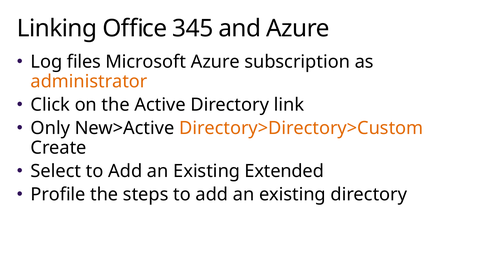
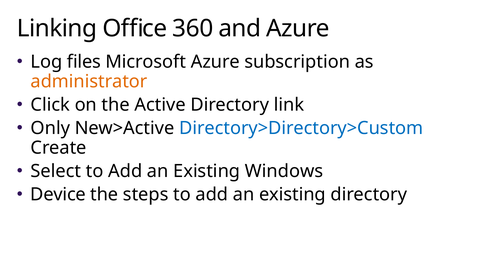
345: 345 -> 360 (193, 28)
Directory>Directory>Custom colour: orange -> blue (301, 128)
Extended: Extended -> Windows (284, 171)
Profile: Profile -> Device (58, 195)
